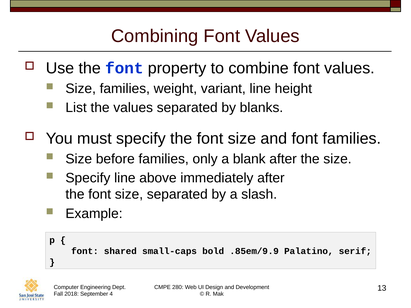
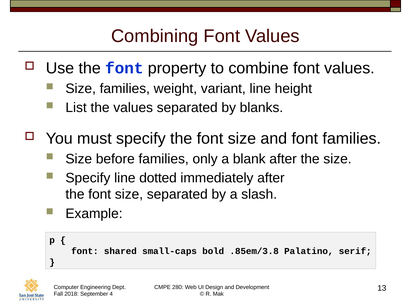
above: above -> dotted (158, 178)
.85em/9.9: .85em/9.9 -> .85em/3.8 (254, 251)
